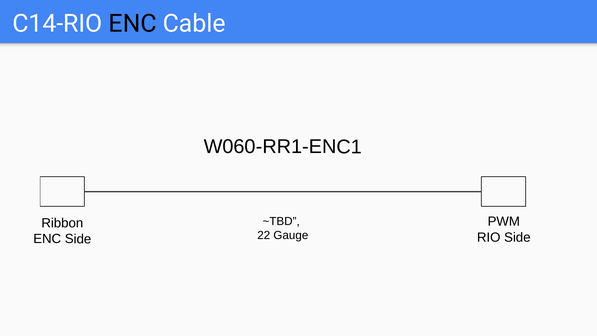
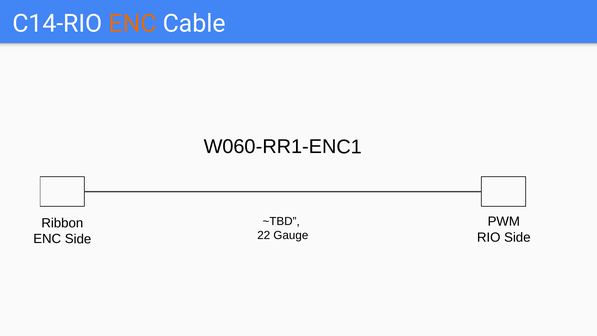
ENC colour: black -> orange (133, 24)
